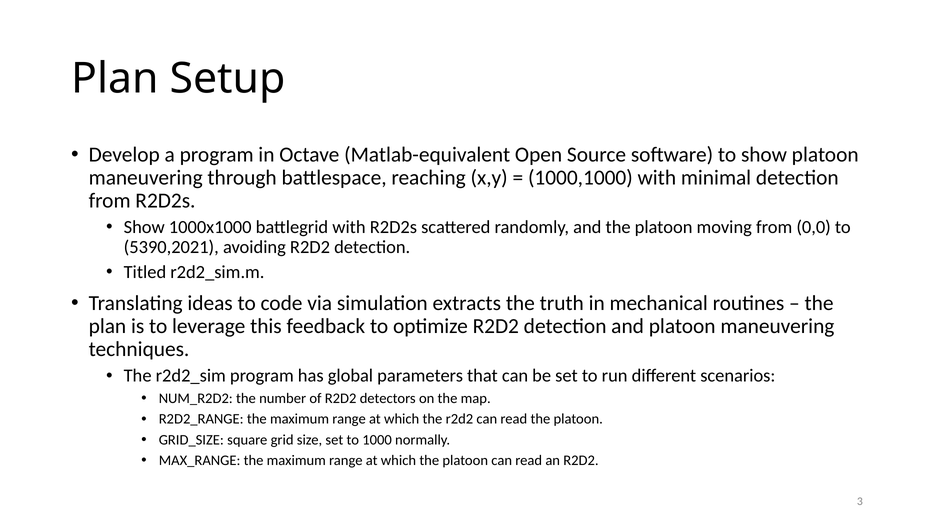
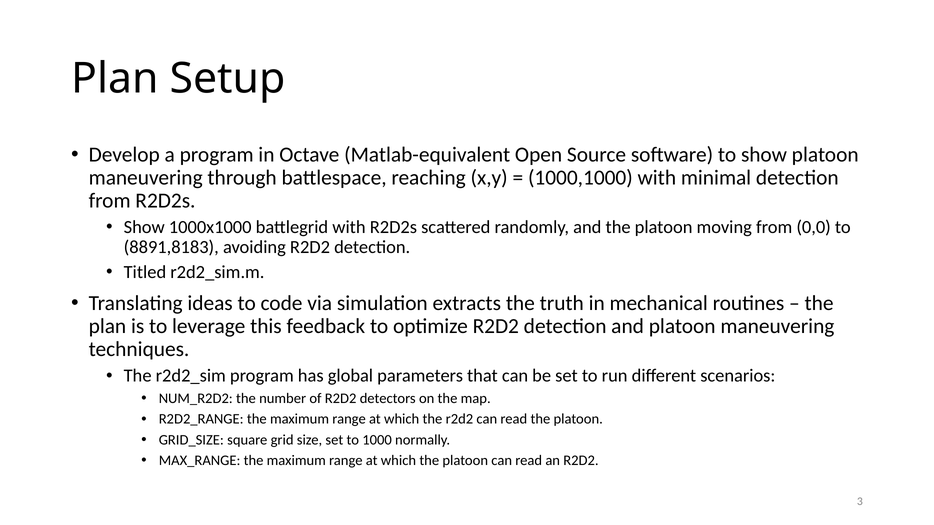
5390,2021: 5390,2021 -> 8891,8183 (171, 247)
